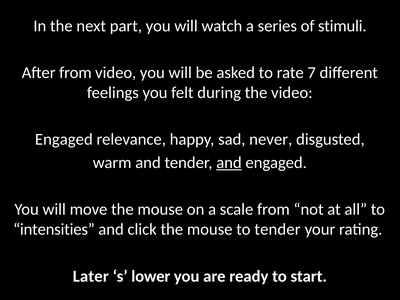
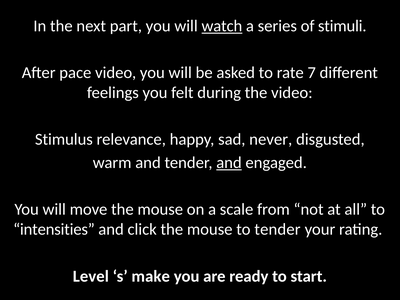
watch underline: none -> present (222, 26)
After from: from -> pace (75, 73)
Engaged: Engaged -> Stimulus (64, 139)
Later: Later -> Level (91, 276)
lower: lower -> make (151, 276)
